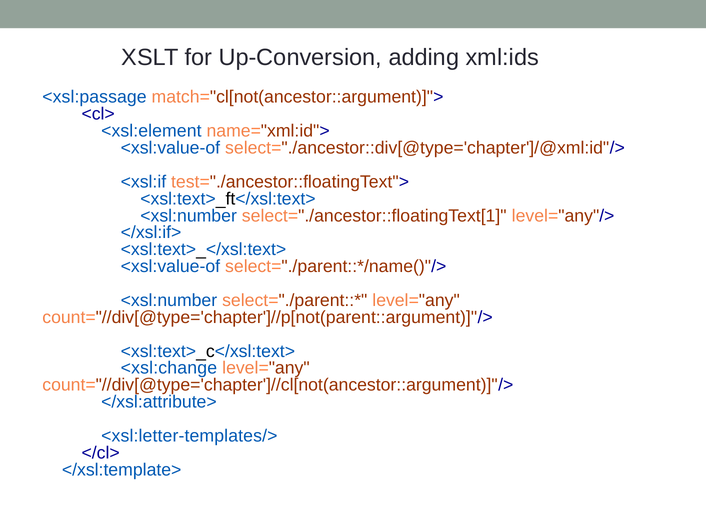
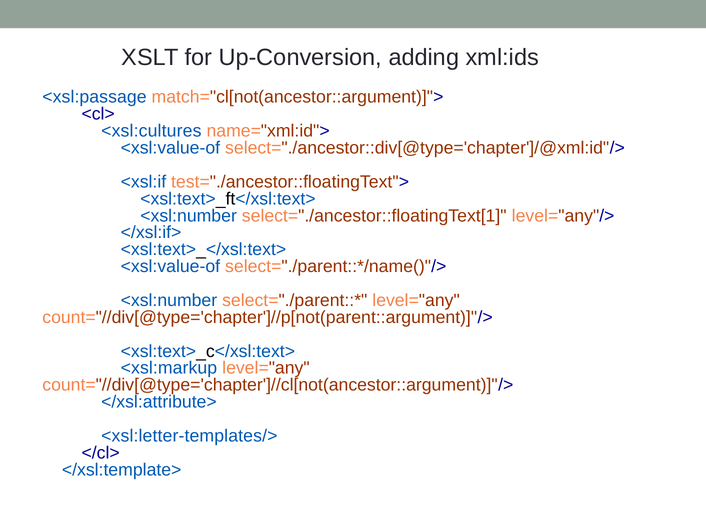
<xsl:element: <xsl:element -> <xsl:cultures (151, 131)
<xsl:change: <xsl:change -> <xsl:markup (169, 369)
